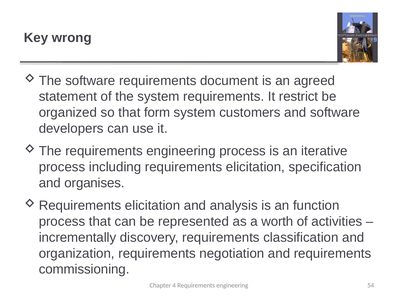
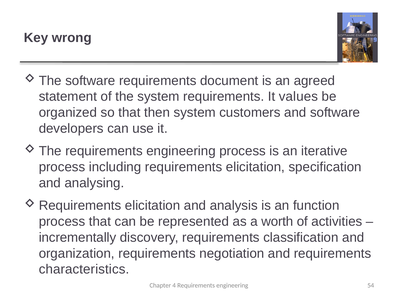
restrict: restrict -> values (298, 96)
form: form -> then (157, 112)
organises: organises -> analysing (94, 183)
commissioning: commissioning -> characteristics (84, 269)
